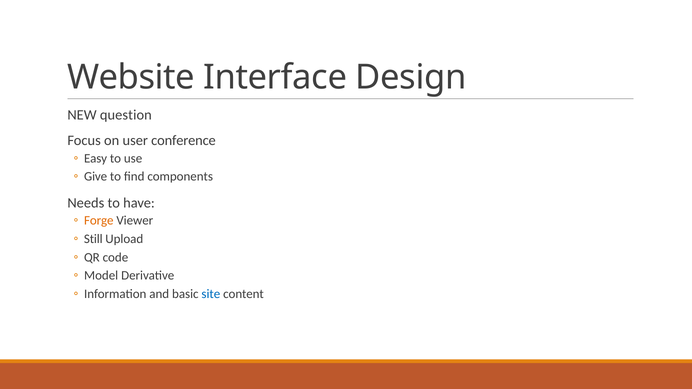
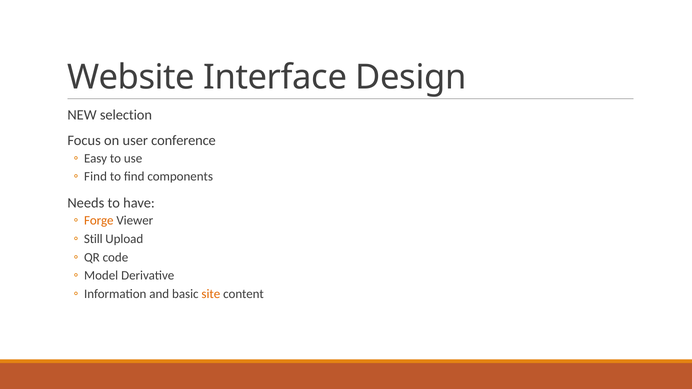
question: question -> selection (126, 115)
Give: Give -> Find (96, 177)
site colour: blue -> orange (211, 294)
